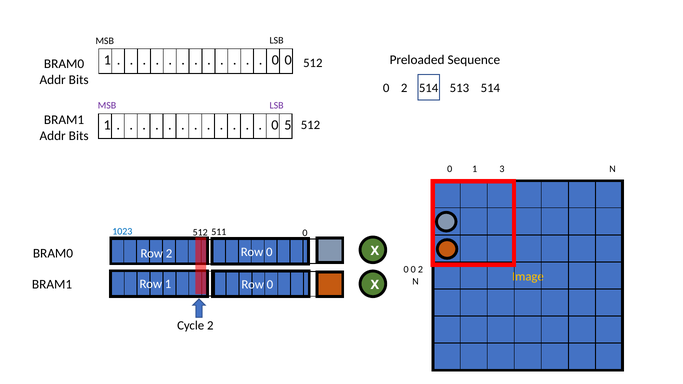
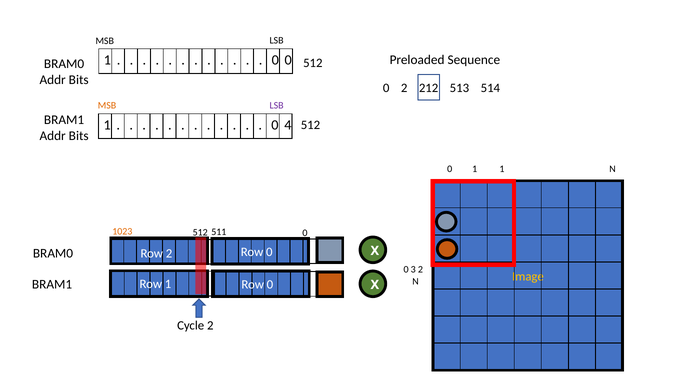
2 514: 514 -> 212 (429, 88)
MSB colour: purple -> orange (107, 106)
5: 5 -> 4 (288, 125)
1 3: 3 -> 1 (502, 169)
1023 colour: blue -> orange (122, 232)
0: 0 -> 3 (413, 270)
